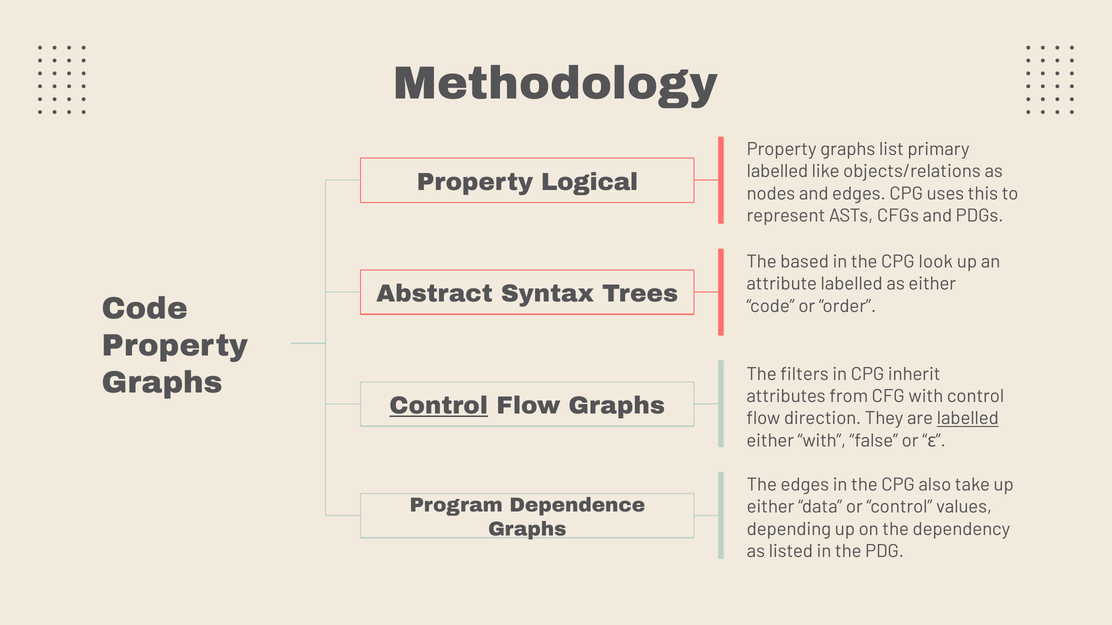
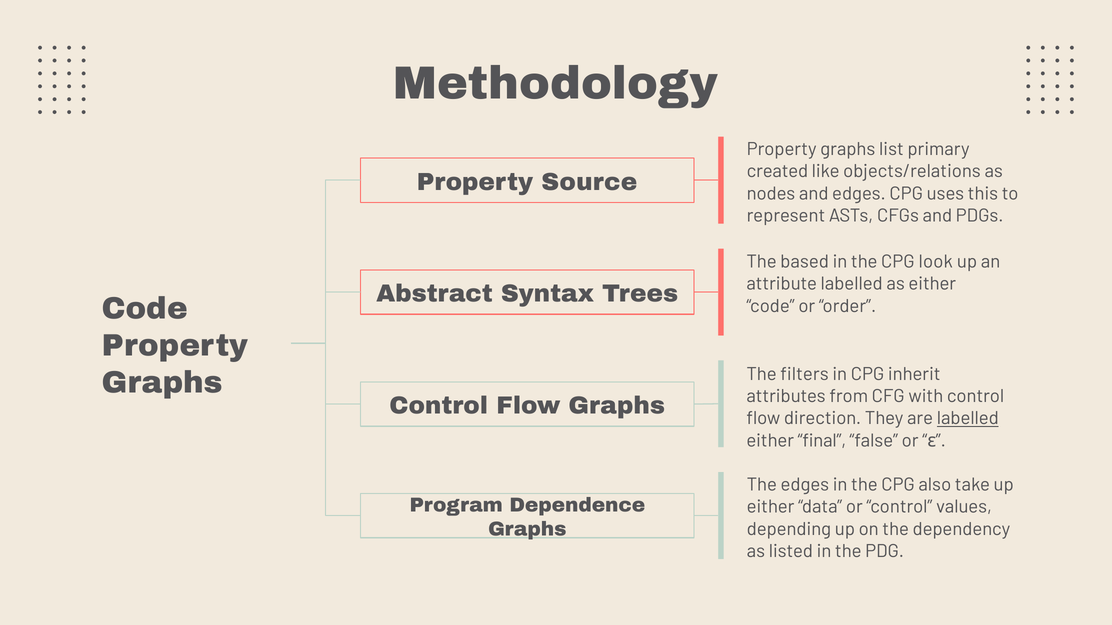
labelled: labelled -> created (777, 171)
Logical: Logical -> Source (589, 182)
Control underline: present -> none (439, 406)
either with: with -> final (822, 441)
